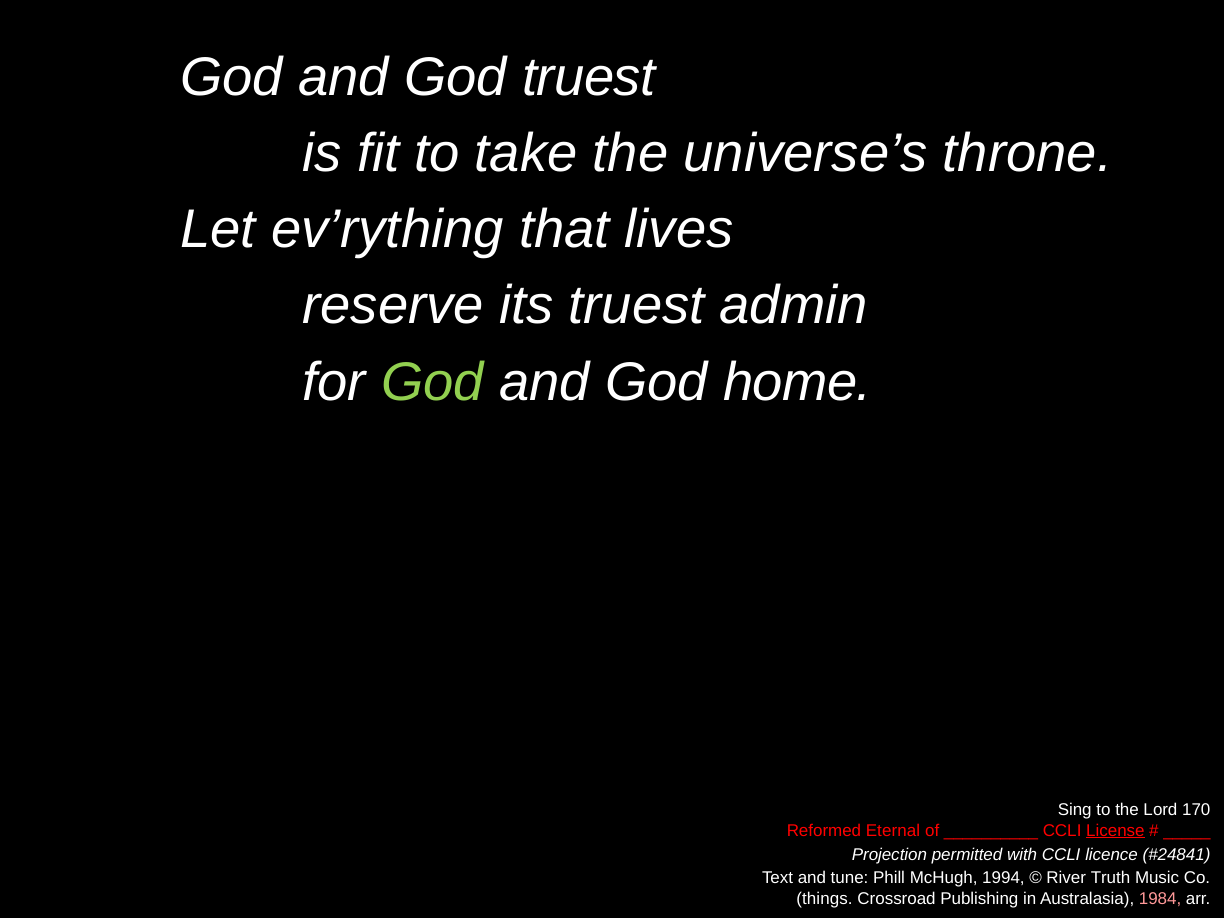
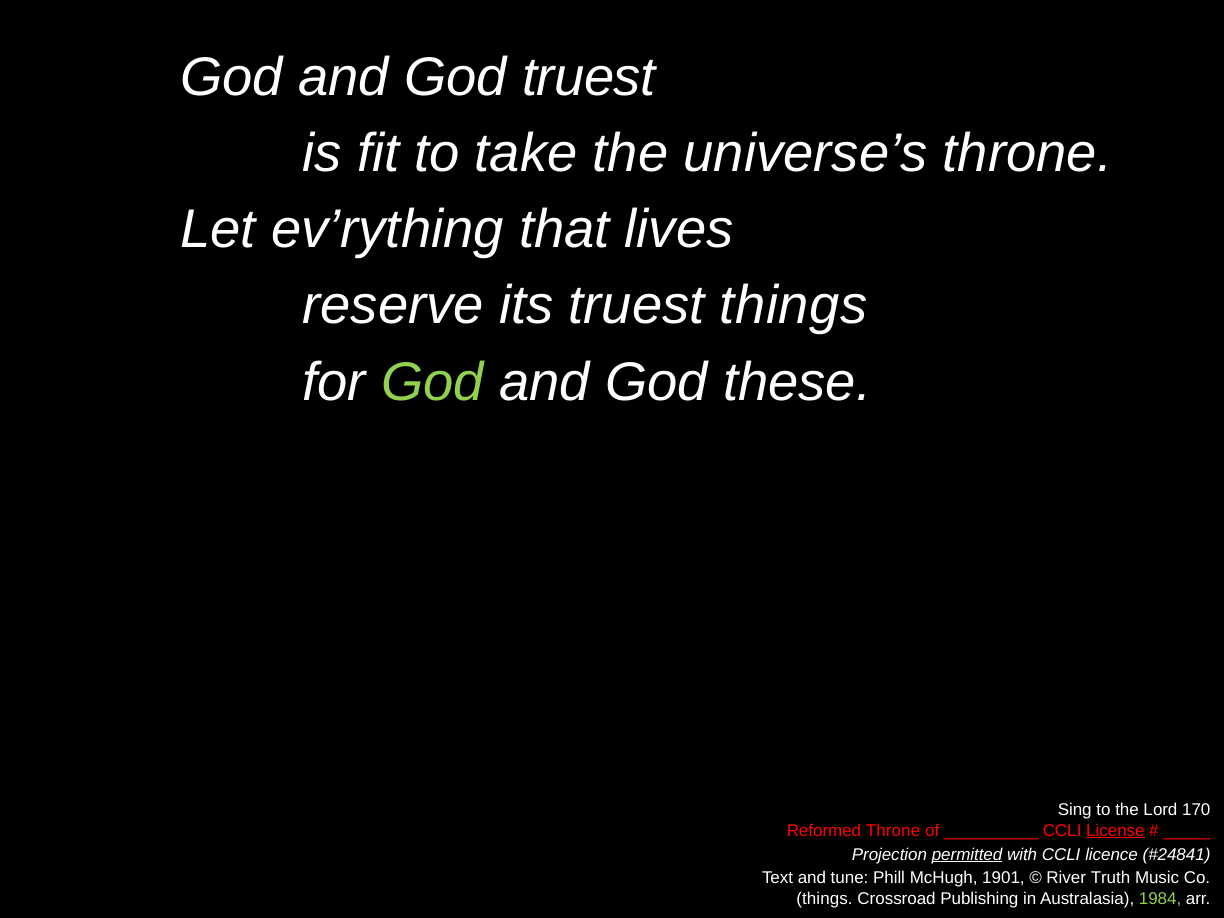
truest admin: admin -> things (794, 306)
home: home -> these (797, 382)
Reformed Eternal: Eternal -> Throne (893, 831)
permitted underline: none -> present (967, 854)
1994: 1994 -> 1901 (1003, 878)
1984 colour: pink -> light green (1160, 899)
